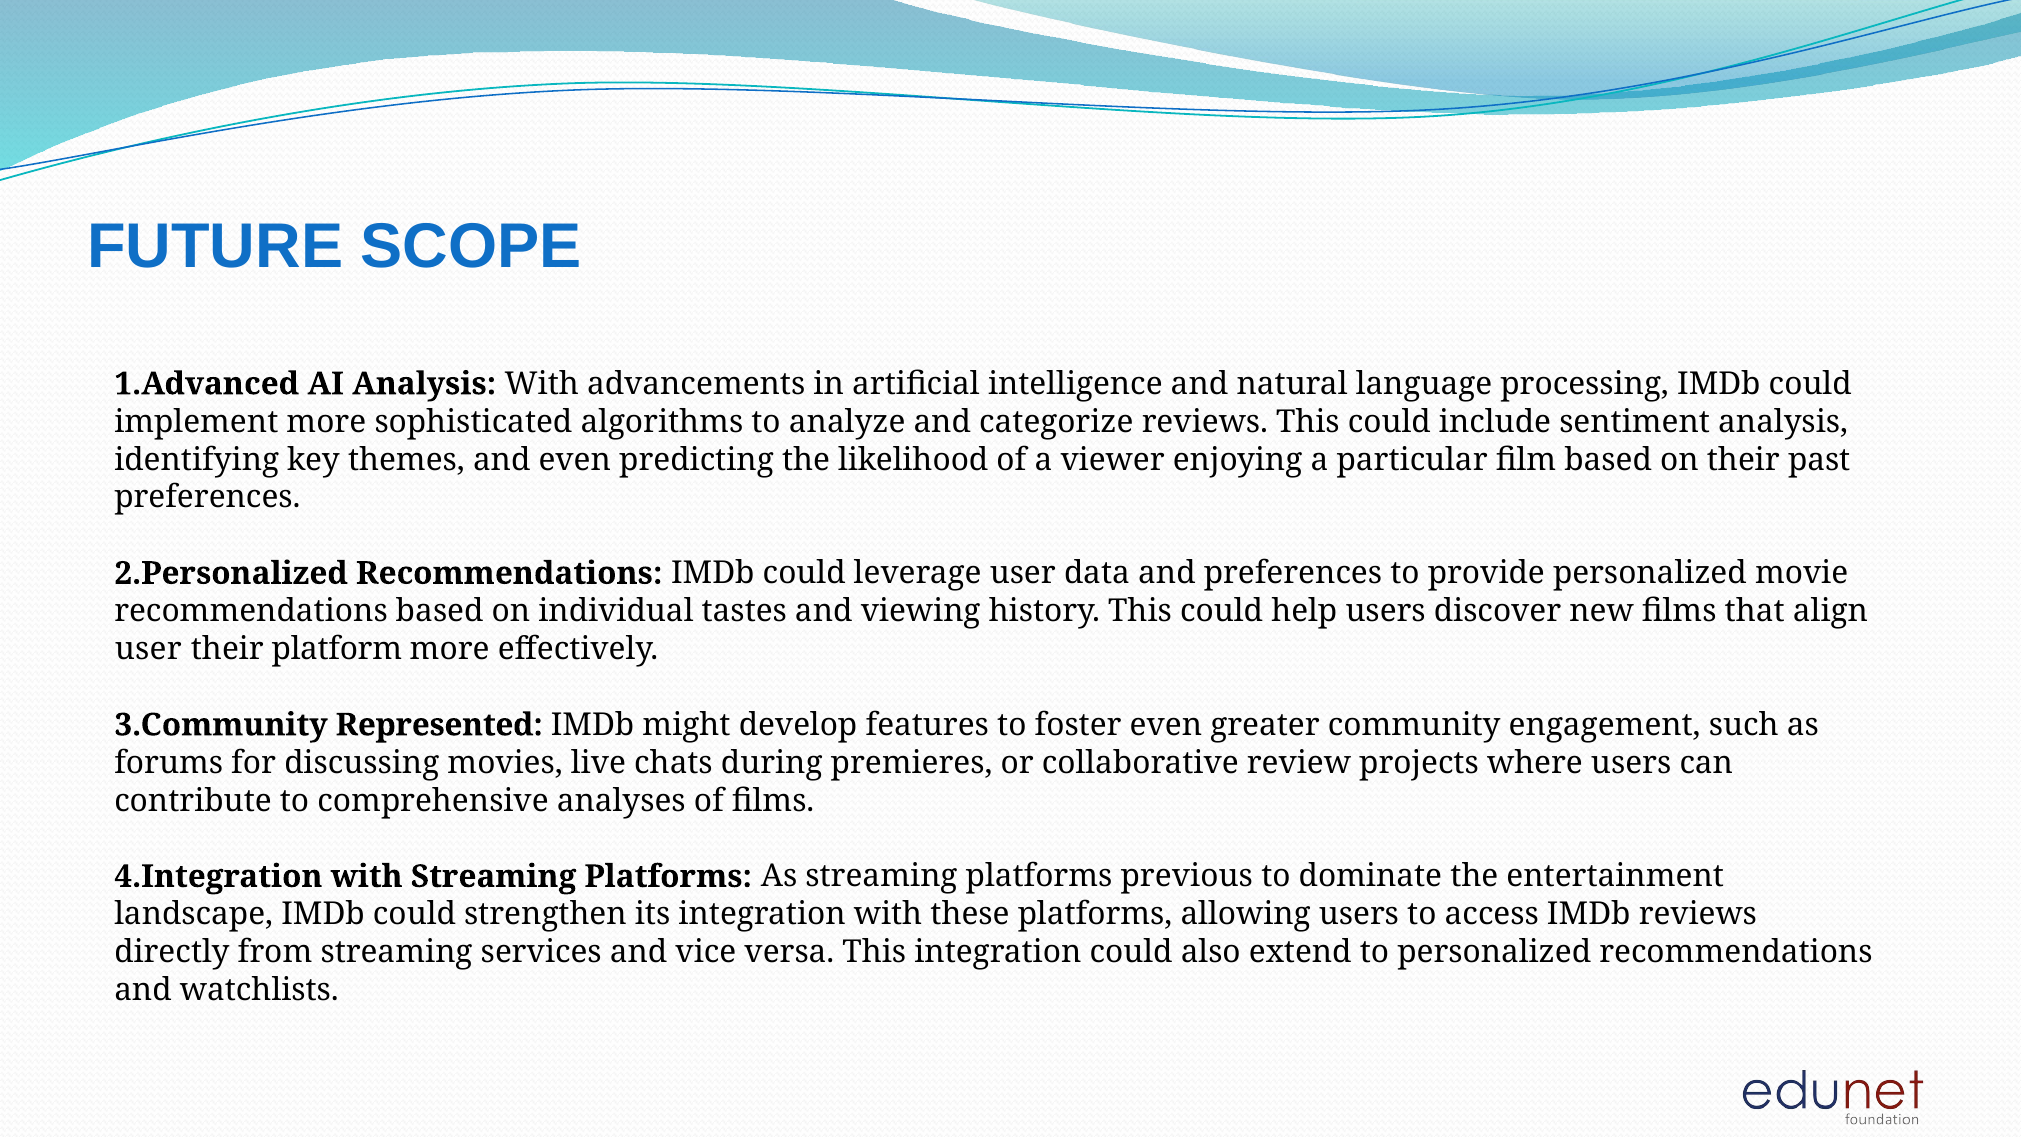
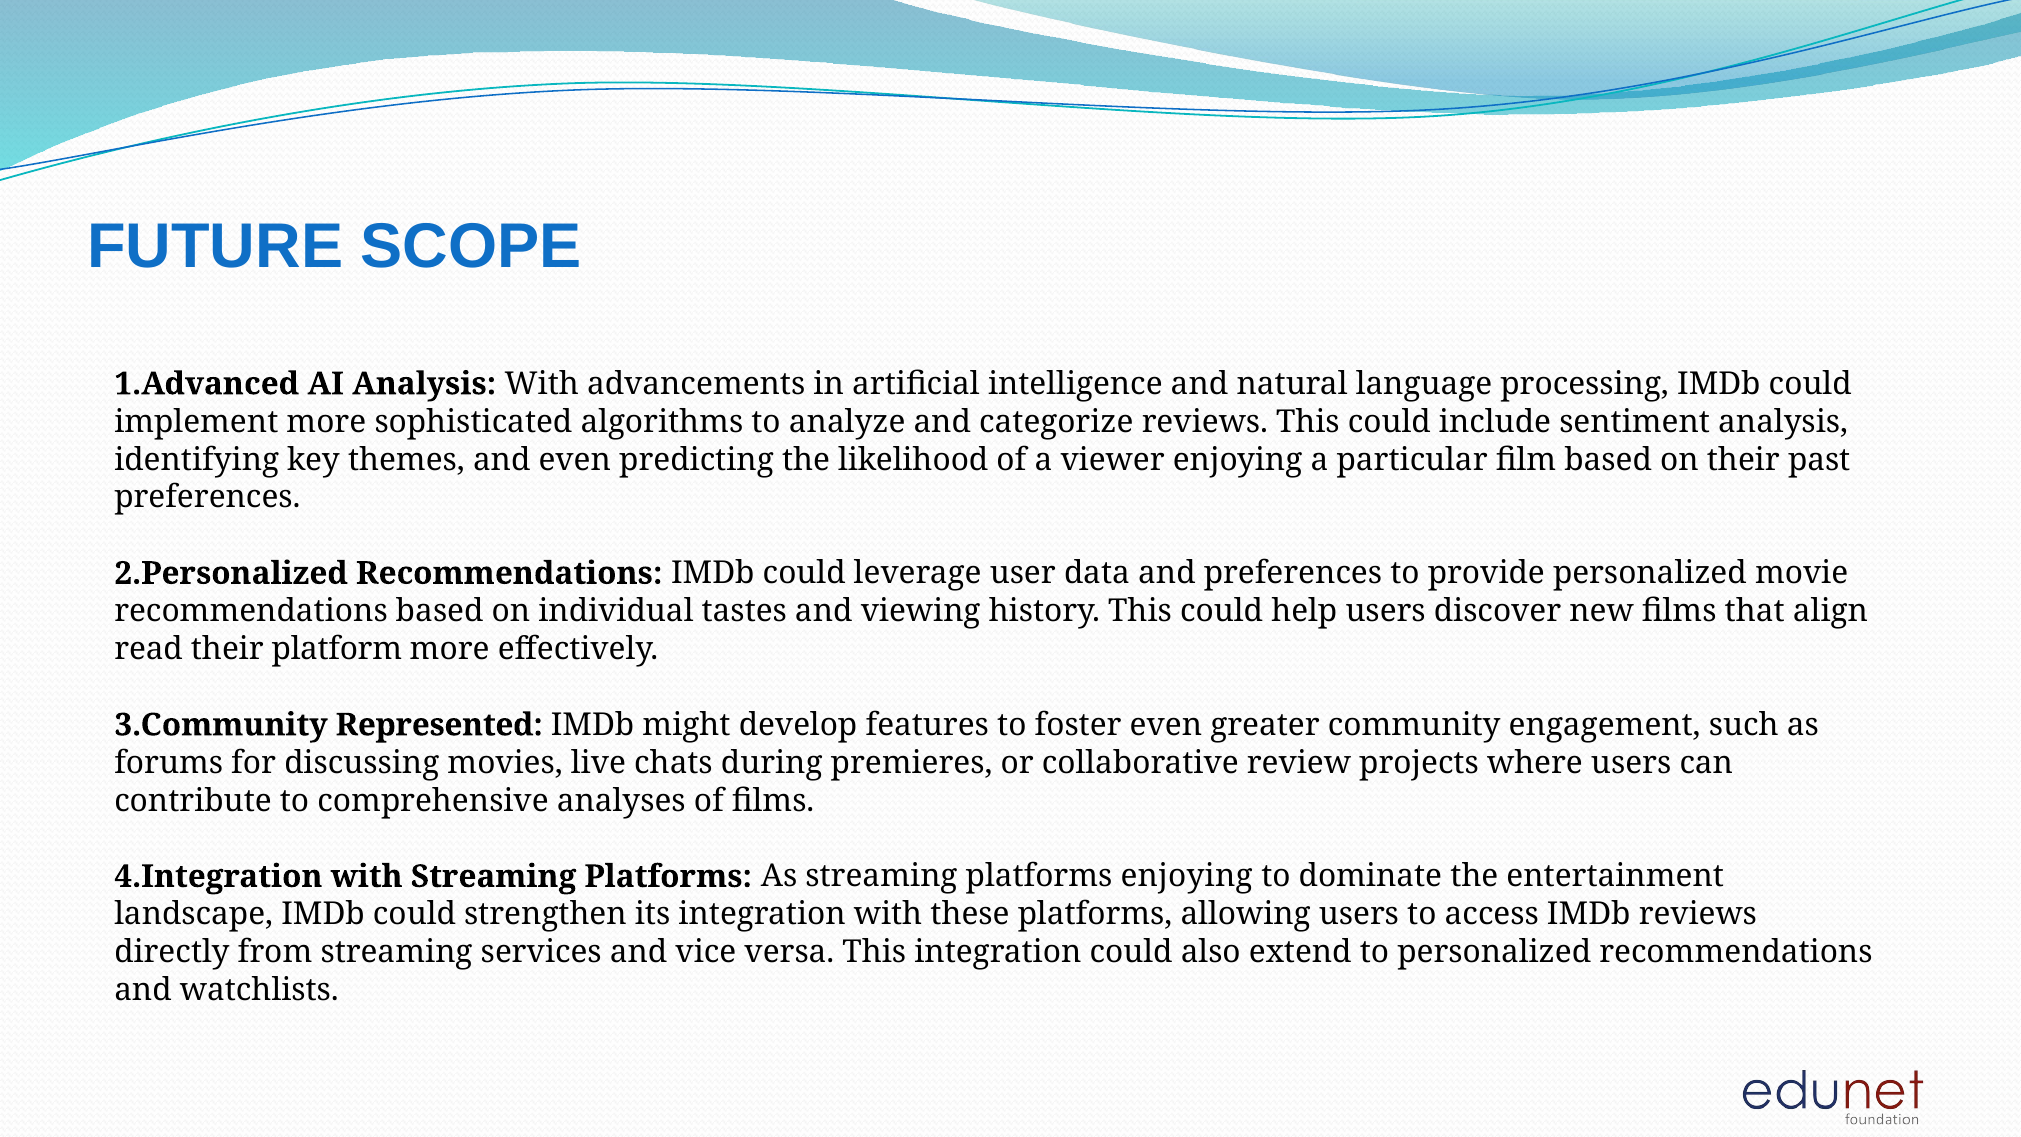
user: user -> read (149, 649)
platforms previous: previous -> enjoying (1187, 876)
